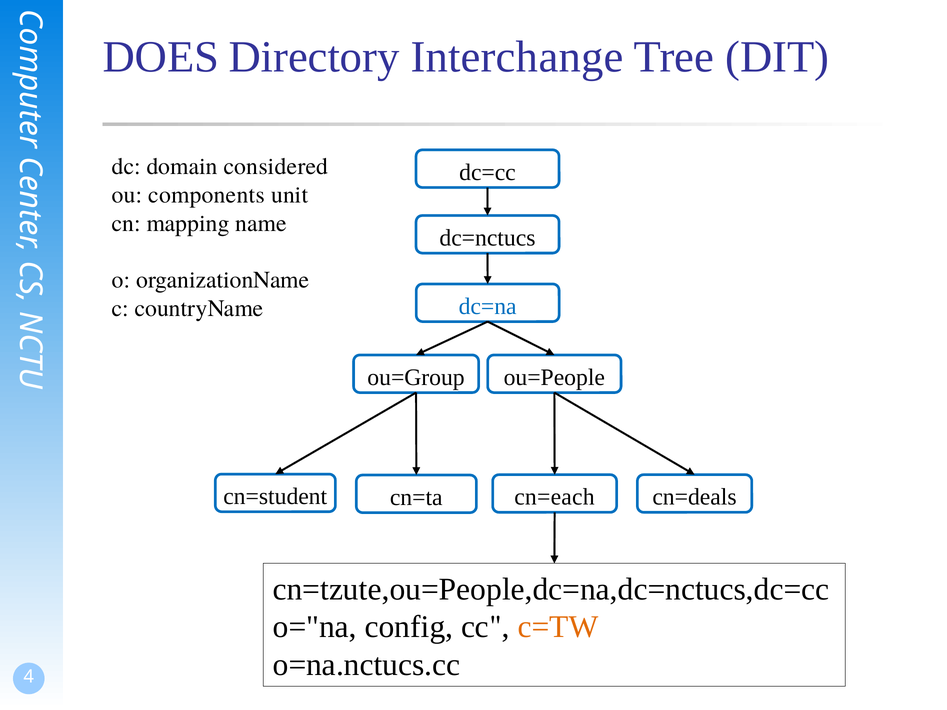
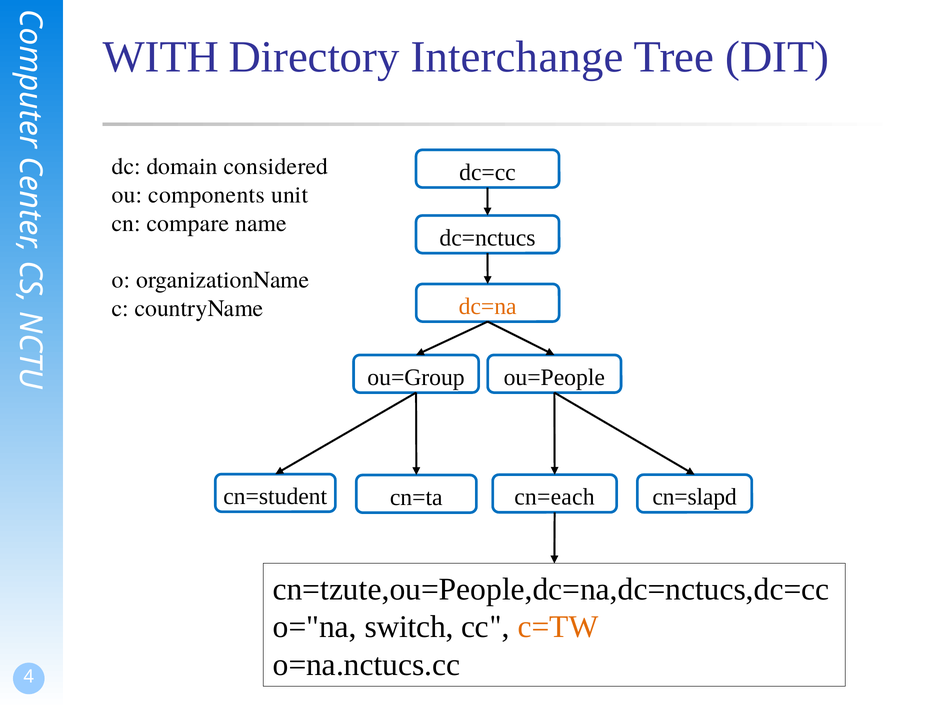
DOES: DOES -> WITH (161, 57)
mapping: mapping -> compare (188, 223)
dc=na colour: blue -> orange (488, 306)
cn=deals: cn=deals -> cn=slapd (695, 497)
config: config -> switch (409, 627)
